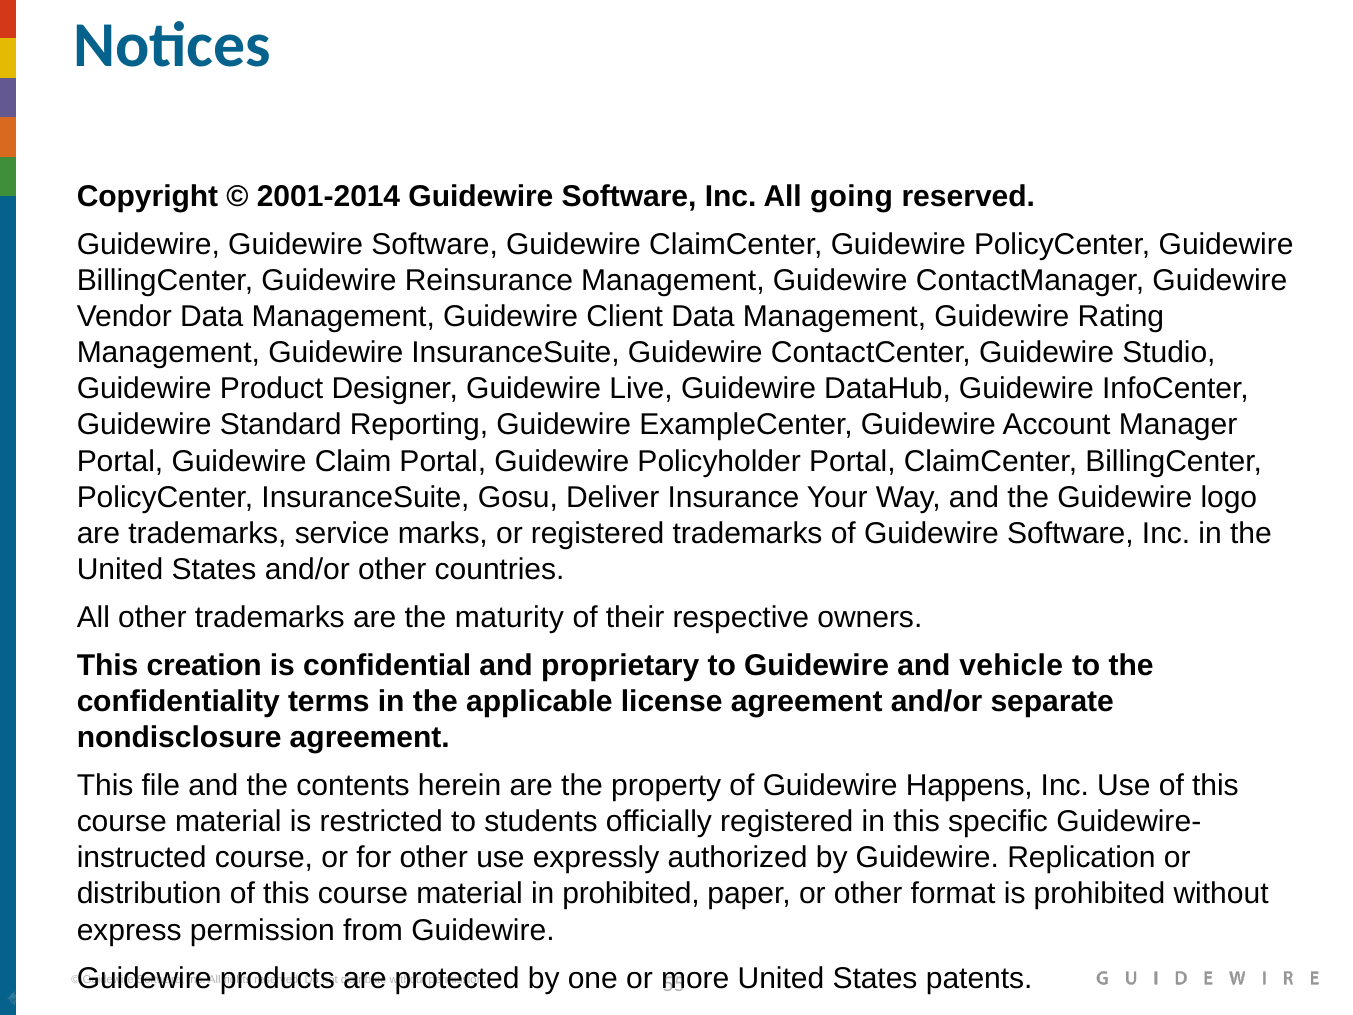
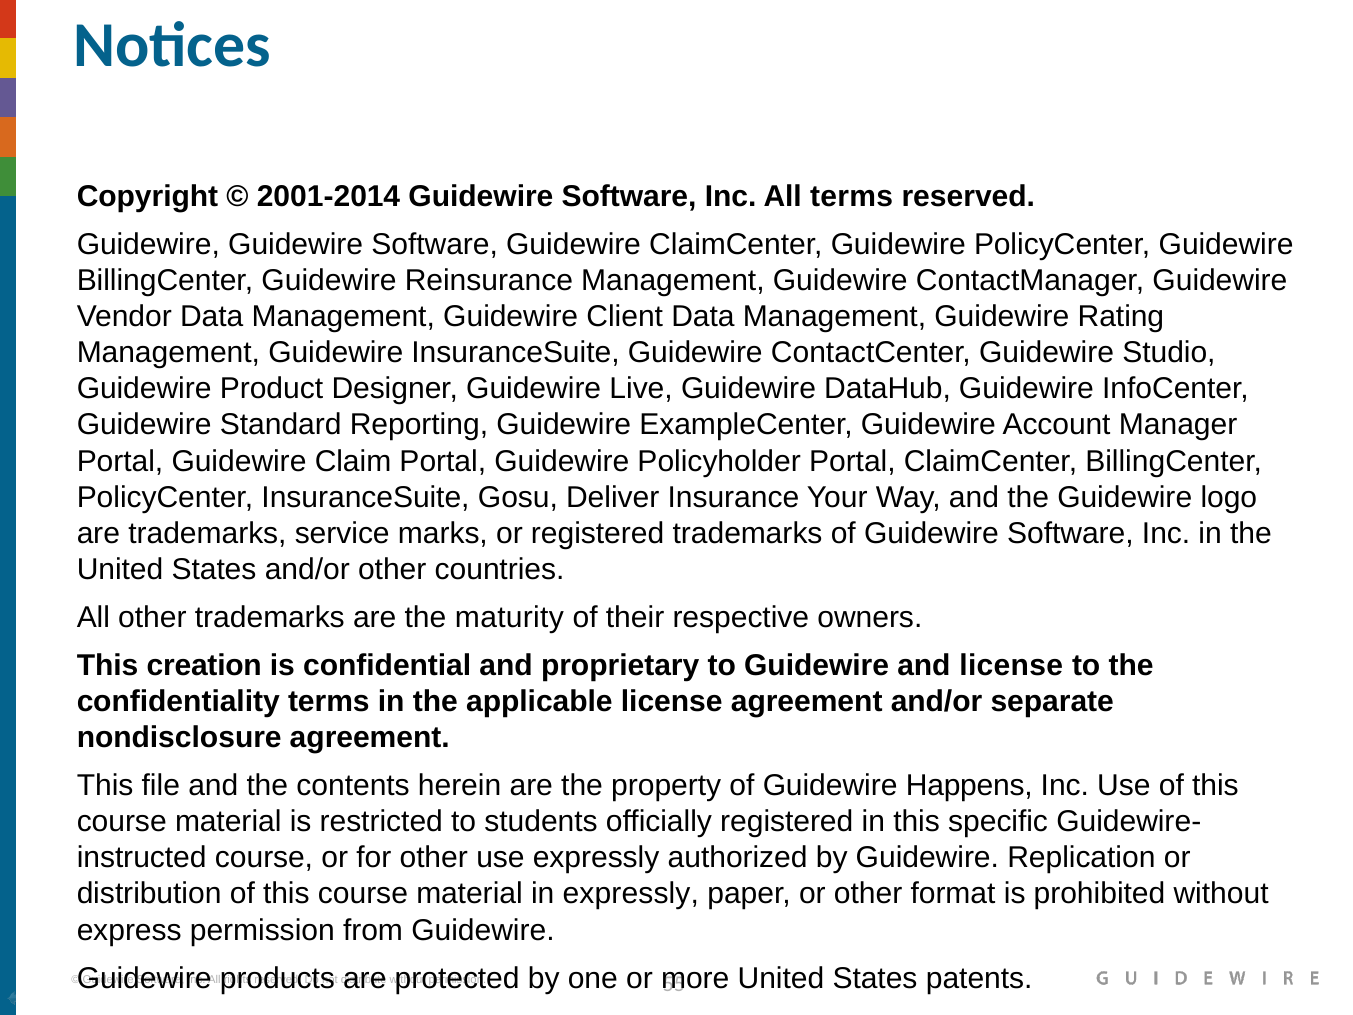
All going: going -> terms (852, 197)
and vehicle: vehicle -> license (1011, 665)
in prohibited: prohibited -> expressly (631, 894)
